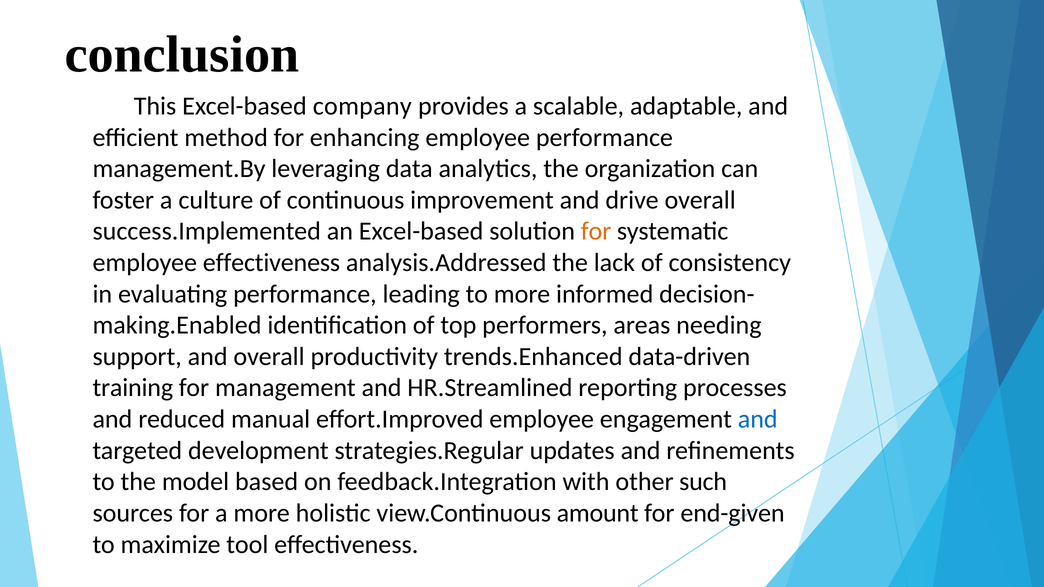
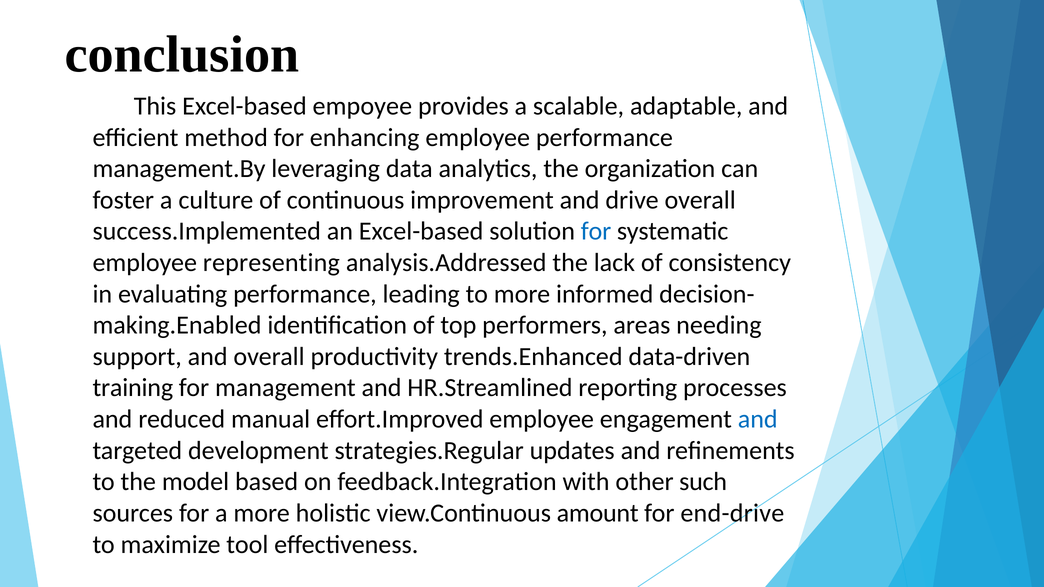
company: company -> empoyee (362, 106)
for colour: orange -> blue (596, 231)
employee effectiveness: effectiveness -> representing (271, 263)
end-given: end-given -> end-drive (732, 513)
